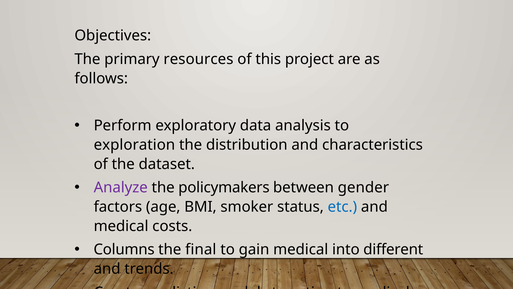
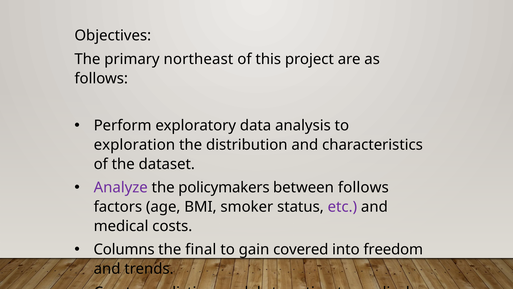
resources: resources -> northeast (198, 59)
between gender: gender -> follows (363, 187)
etc colour: blue -> purple (342, 207)
gain medical: medical -> covered (301, 249)
into different: different -> freedom (393, 249)
